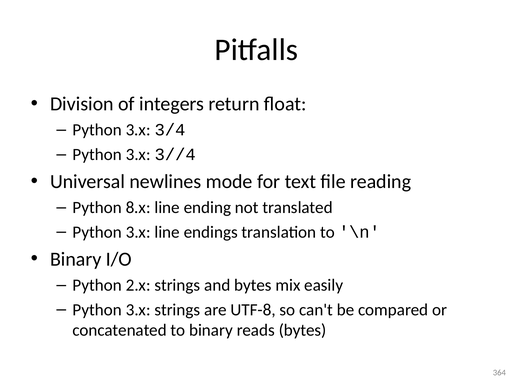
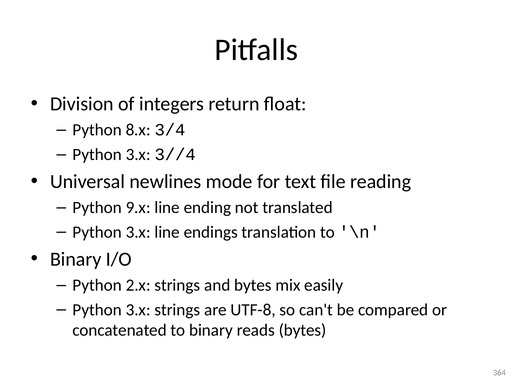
3.x: 3.x -> 8.x (138, 130)
8.x: 8.x -> 9.x (138, 207)
